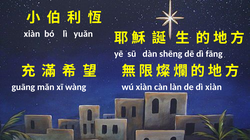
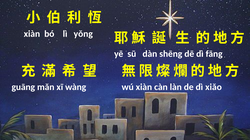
yuǎn: yuǎn -> yǒng (83, 34)
dì xiàn: xiàn -> xiǎo (214, 87)
